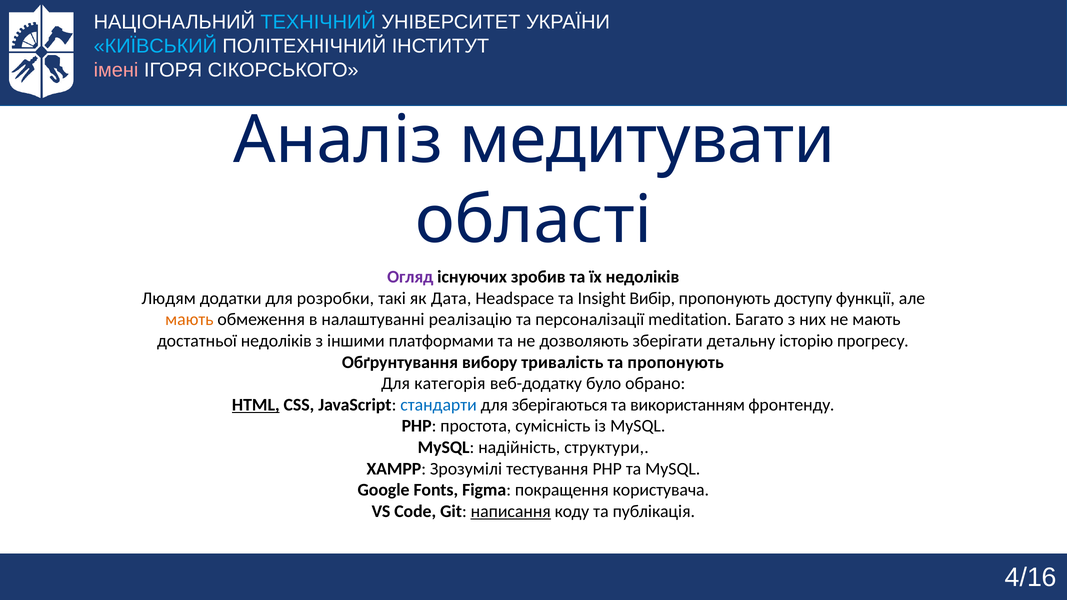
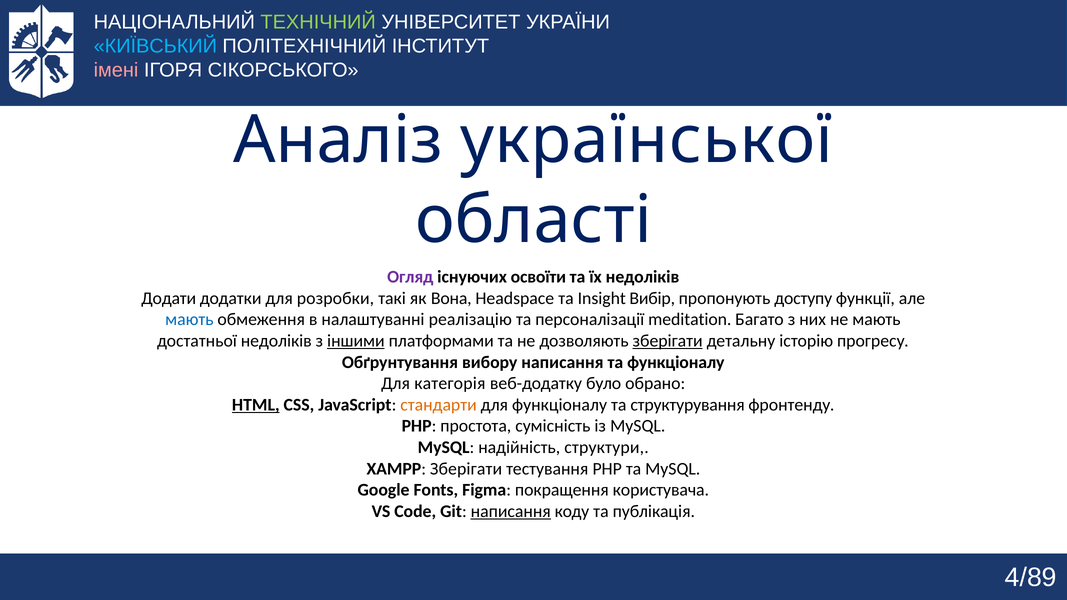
ТЕХНІЧНИЙ colour: light blue -> light green (318, 22)
медитувати: медитувати -> української (647, 140)
зробив: зробив -> освоїти (538, 277)
Людям: Людям -> Додати (169, 298)
Дата: Дата -> Вона (451, 298)
мають colour: orange -> blue (189, 320)
іншими underline: none -> present (356, 341)
зберігати underline: none -> present (668, 341)
вибору тривалість: тривалість -> написання (562, 362)
та пропонують: пропонують -> функціоналу (676, 362)
стандарти colour: blue -> orange (439, 405)
для зберігаються: зберігаються -> функціоналу (560, 405)
використанням: використанням -> структурування (688, 405)
XAMPP Зрозумілі: Зрозумілі -> Зберігати (466, 469)
4/16: 4/16 -> 4/89 (1031, 578)
